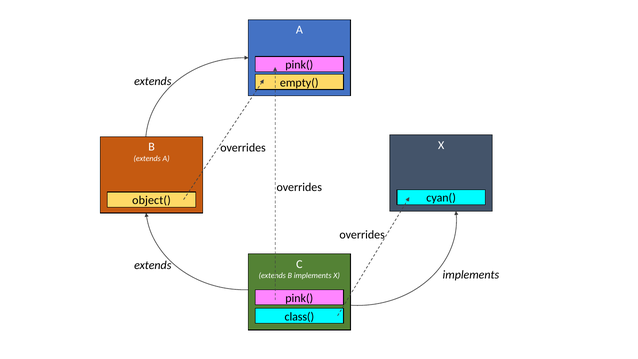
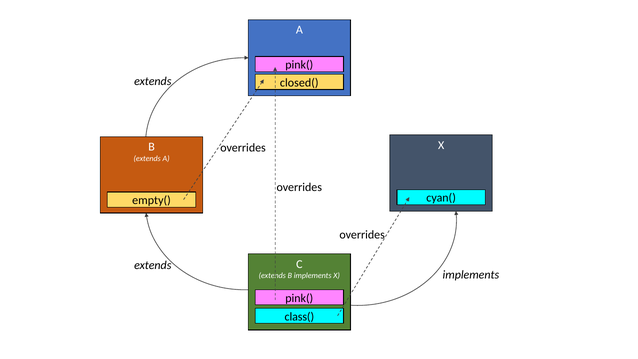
empty(: empty( -> closed( (299, 83)
object(: object( -> empty( (152, 200)
